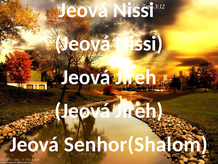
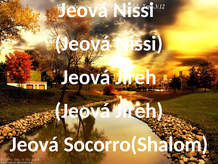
Senhor(Shalom: Senhor(Shalom -> Socorro(Shalom (136, 144)
